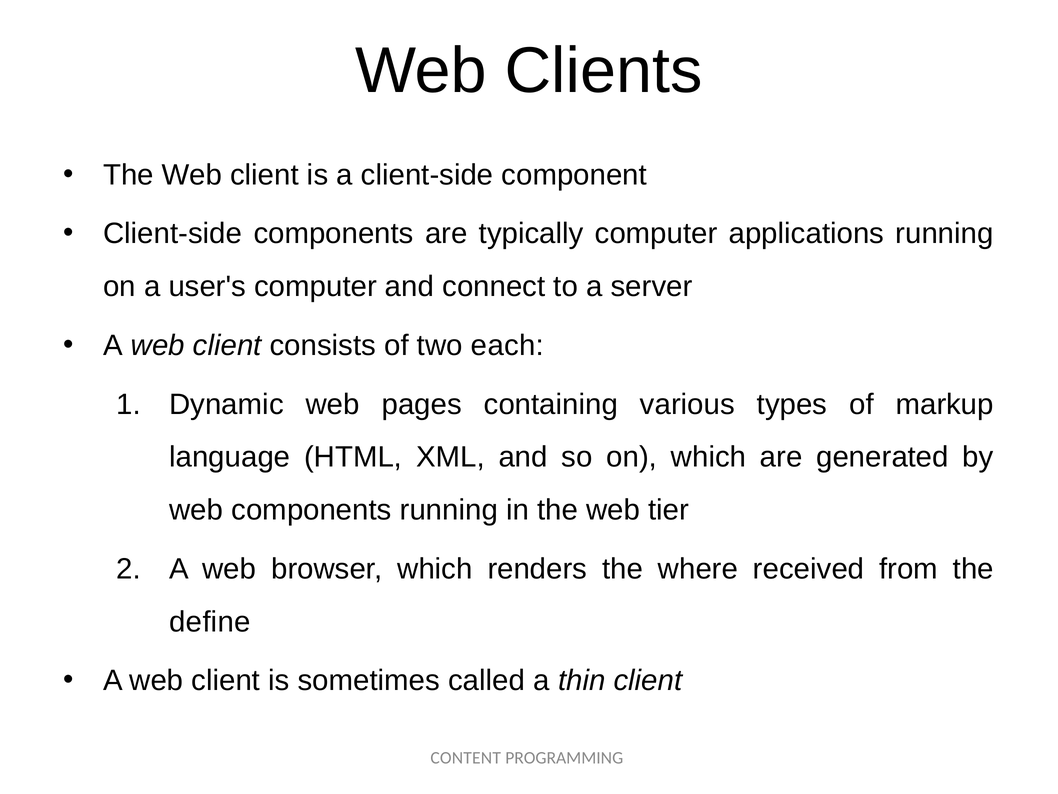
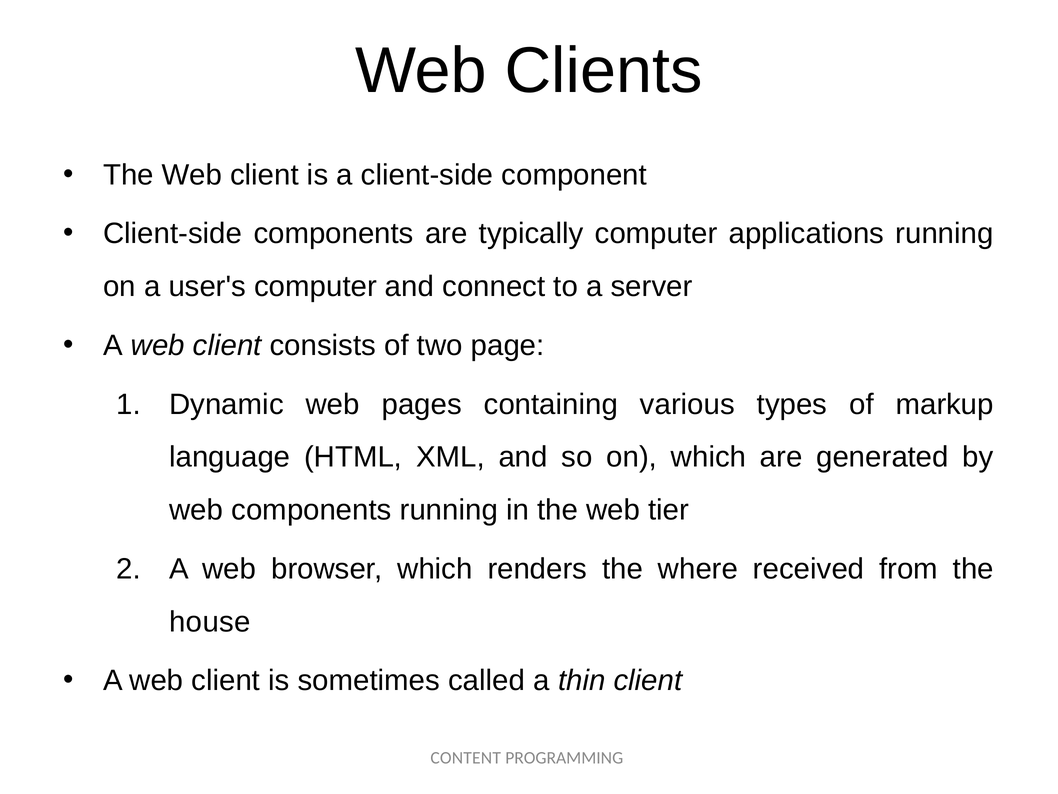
each: each -> page (508, 345)
define: define -> house (210, 622)
